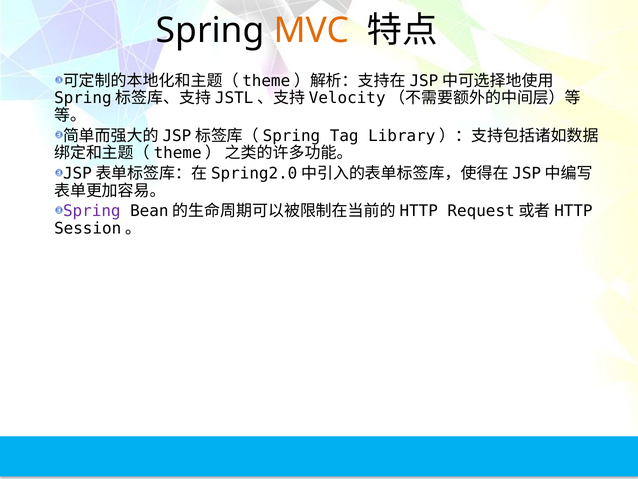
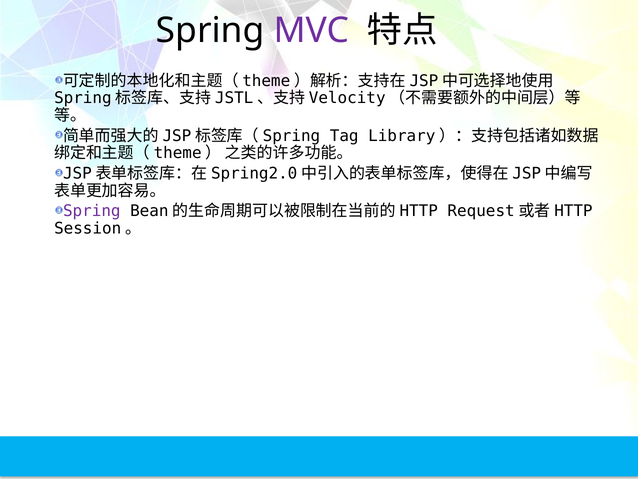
MVC colour: orange -> purple (311, 31)
